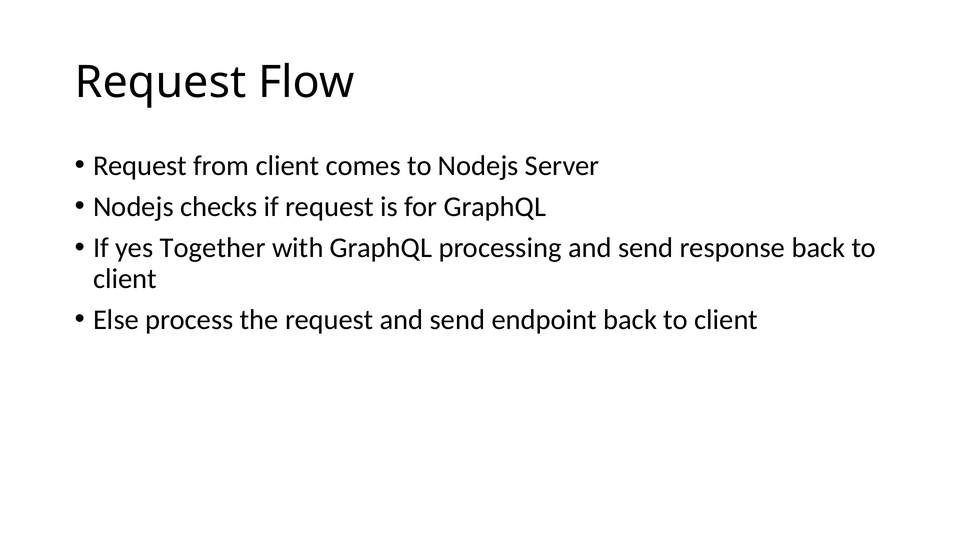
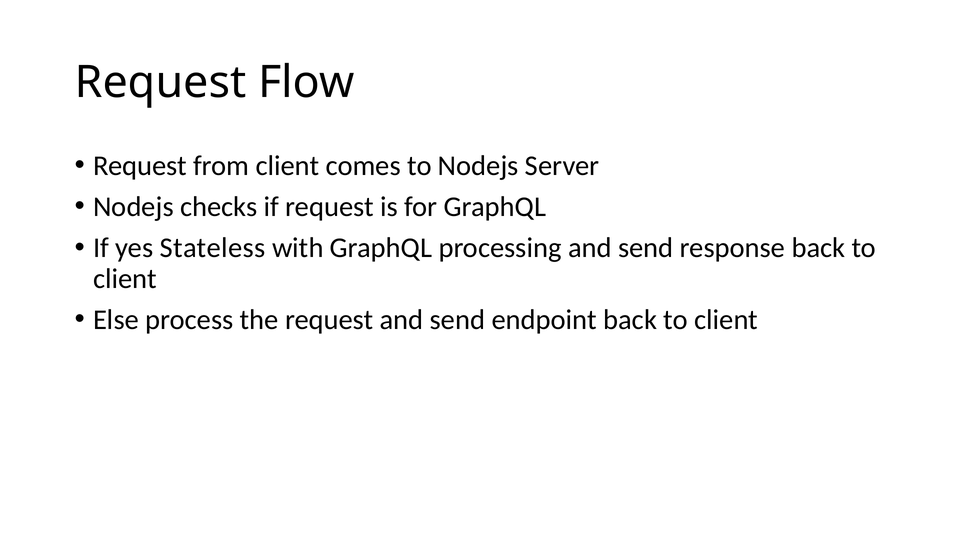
Together: Together -> Stateless (213, 248)
